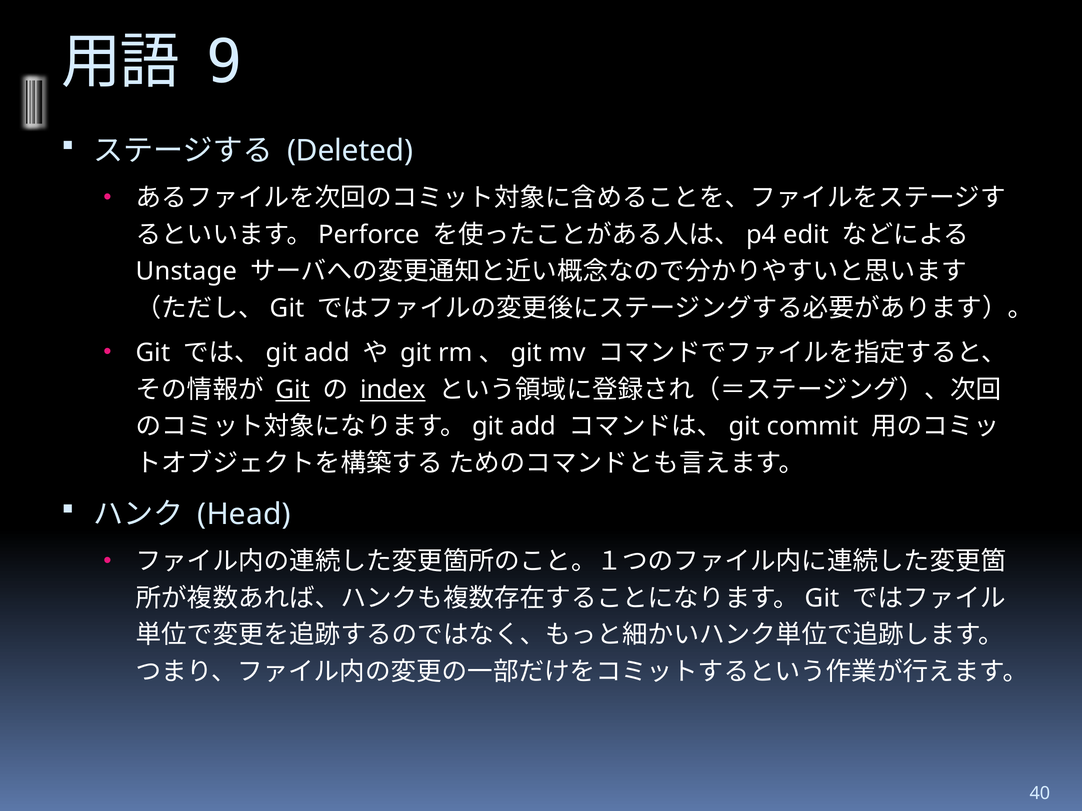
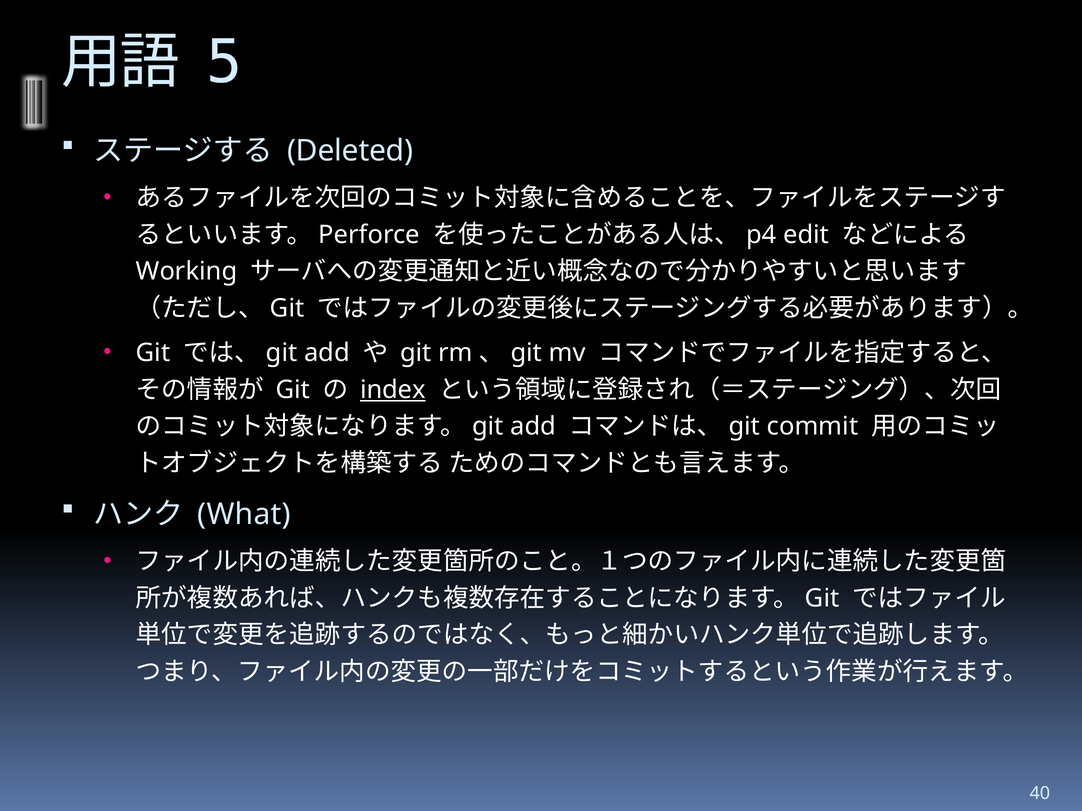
9: 9 -> 5 (224, 63)
Unstage: Unstage -> Working (186, 272)
Git underline: present -> none (293, 390)
Head: Head -> What (244, 515)
